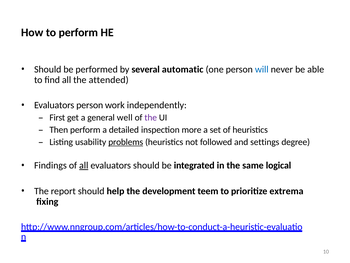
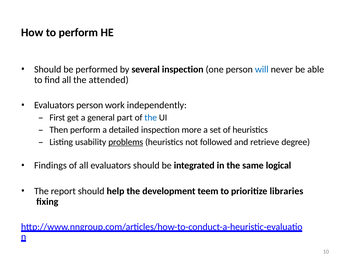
several automatic: automatic -> inspection (183, 69)
well: well -> part (125, 117)
the colour: purple -> blue (151, 117)
settings: settings -> retrieve (265, 142)
all underline: present -> none (84, 165)
extrema: extrema -> libraries (286, 191)
